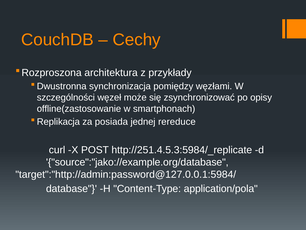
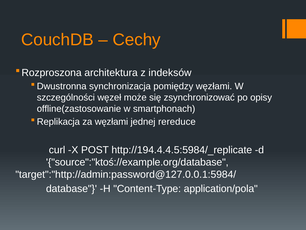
przykłady: przykłady -> indeksów (170, 73)
za posiada: posiada -> węzłami (111, 122)
http://251.4.5.3:5984/_replicate: http://251.4.5.3:5984/_replicate -> http://194.4.4.5:5984/_replicate (182, 150)
source":"jako://example.org/database: source":"jako://example.org/database -> source":"ktoś://example.org/database (137, 162)
